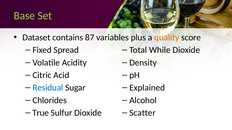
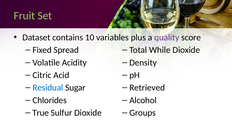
Base: Base -> Fruit (24, 16)
87: 87 -> 10 (90, 38)
quality colour: orange -> purple (167, 38)
Explained: Explained -> Retrieved (147, 88)
Scatter: Scatter -> Groups (143, 113)
